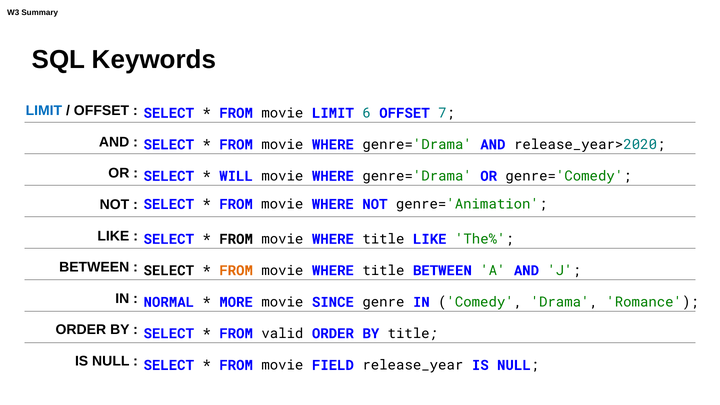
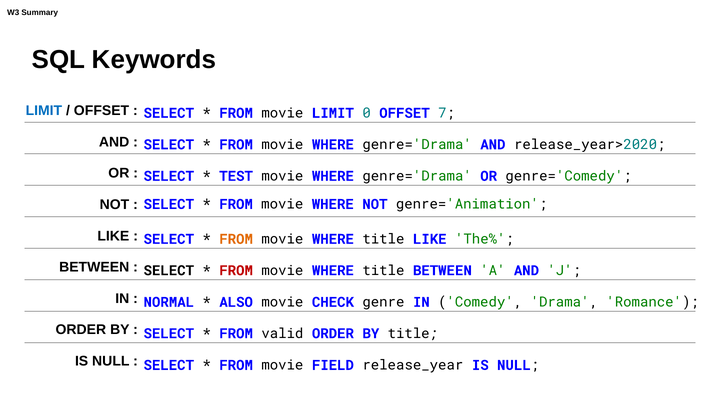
6: 6 -> 0 (367, 113)
WILL: WILL -> TEST (236, 176)
FROM colour: black -> orange (236, 239)
FROM colour: orange -> red (236, 271)
MORE: MORE -> ALSO (236, 302)
SINCE: SINCE -> CHECK (333, 302)
